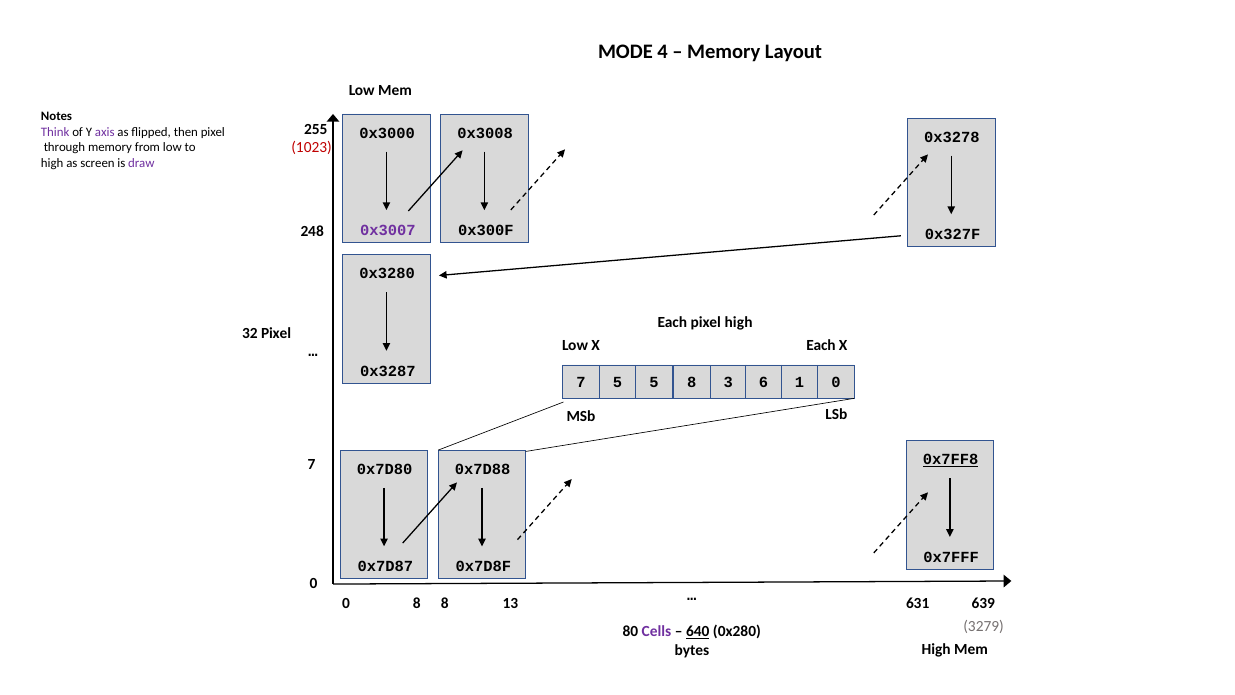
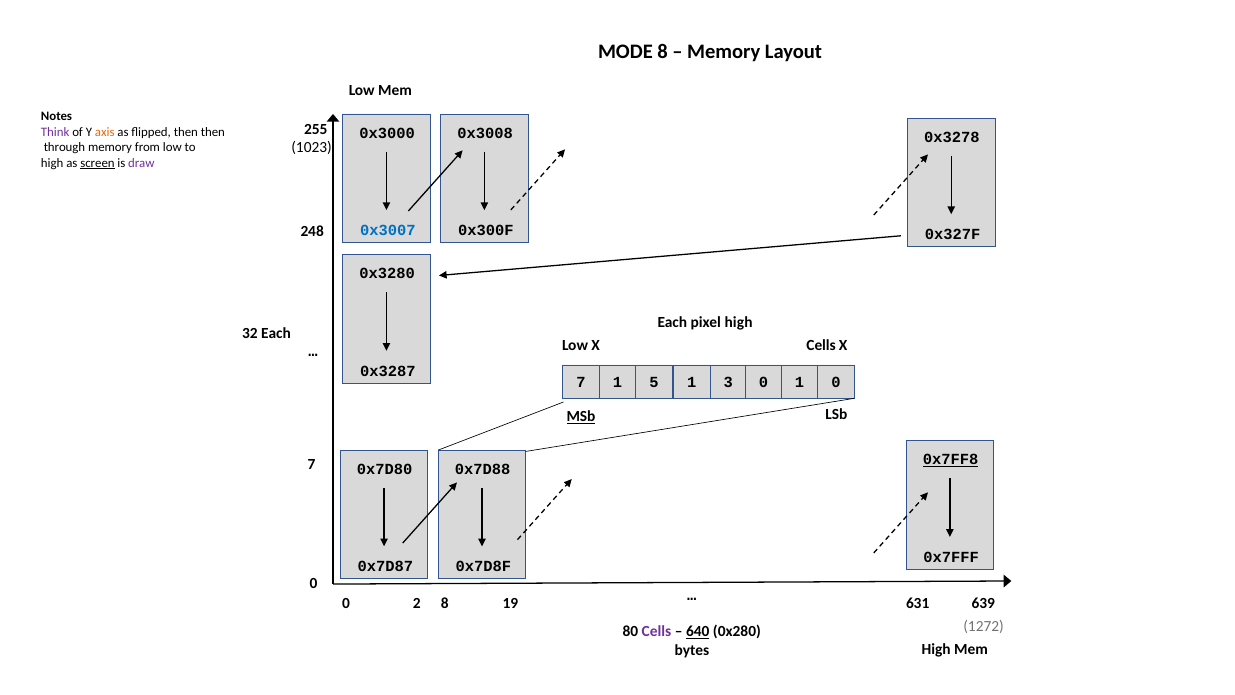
MODE 4: 4 -> 8 (663, 52)
axis colour: purple -> orange (105, 132)
then pixel: pixel -> then (213, 132)
1023 colour: red -> black (312, 148)
screen underline: none -> present (97, 163)
0x3007 colour: purple -> blue (388, 230)
32 Pixel: Pixel -> Each (276, 334)
Low X Each: Each -> Cells (821, 346)
7 5: 5 -> 1 (617, 382)
5 8: 8 -> 1 (692, 382)
3 6: 6 -> 0 (764, 382)
MSb underline: none -> present (581, 416)
0 8: 8 -> 2 (417, 603)
13: 13 -> 19 (510, 603)
3279: 3279 -> 1272 (984, 626)
